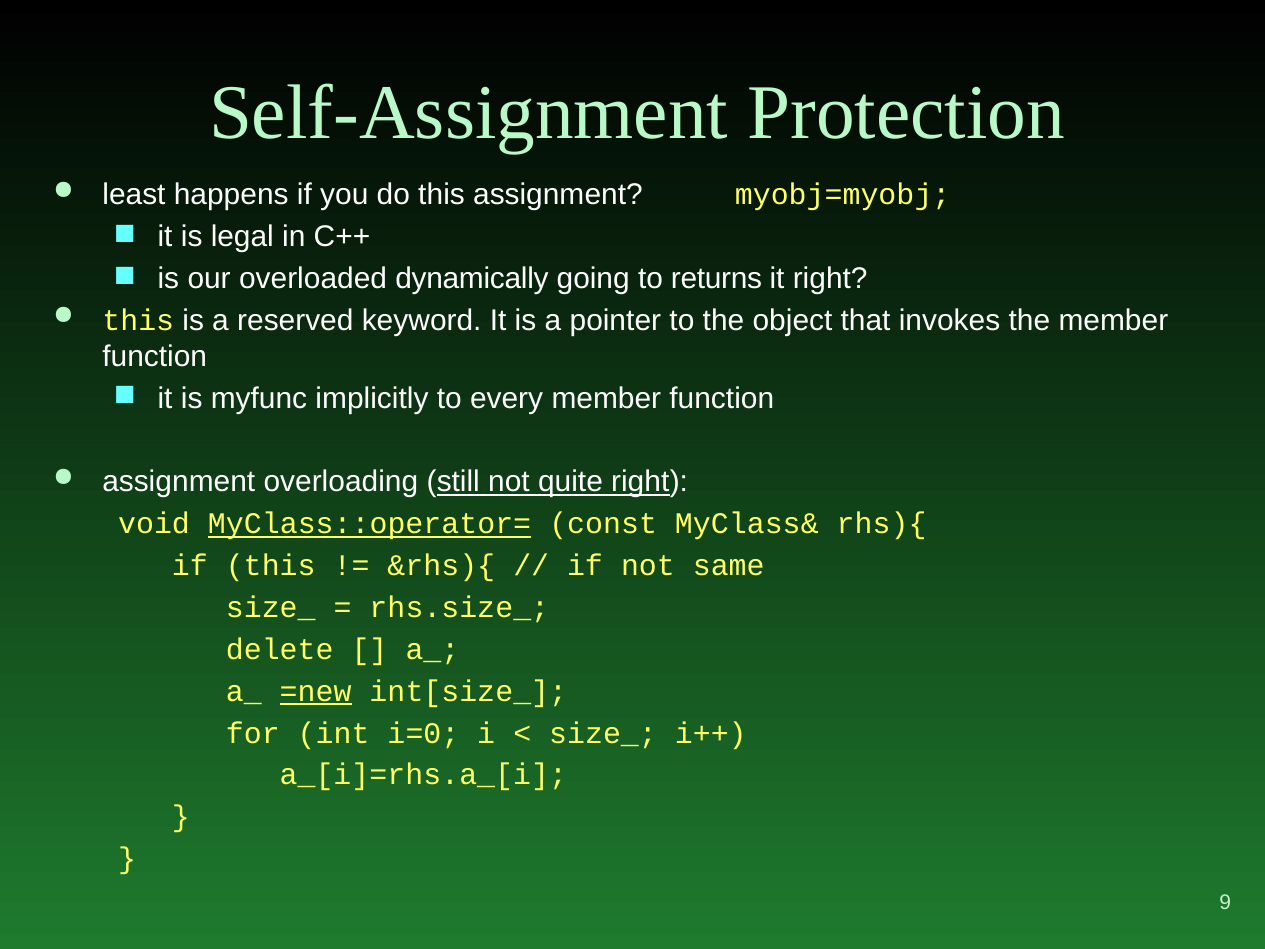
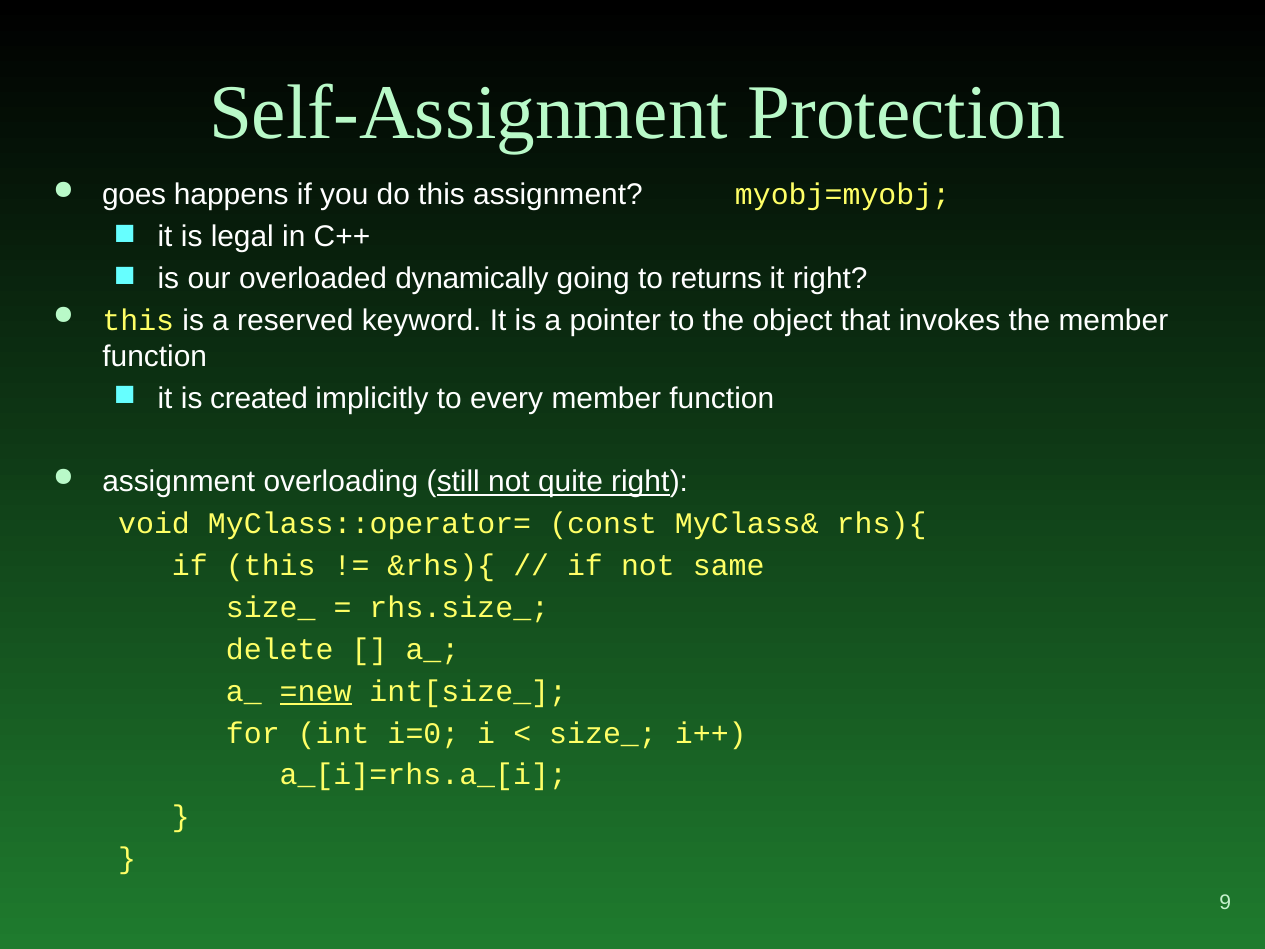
least: least -> goes (134, 195)
myfunc: myfunc -> created (259, 398)
MyClass::operator= underline: present -> none (370, 524)
